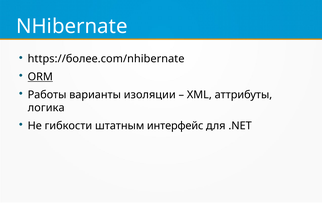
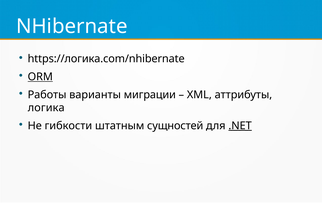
https://более.com/nhibernate: https://более.com/nhibernate -> https://логика.com/nhibernate (106, 59)
изоляции: изоляции -> миграции (150, 95)
интерфейс: интерфейс -> сущностей (175, 126)
.NET underline: none -> present (240, 126)
